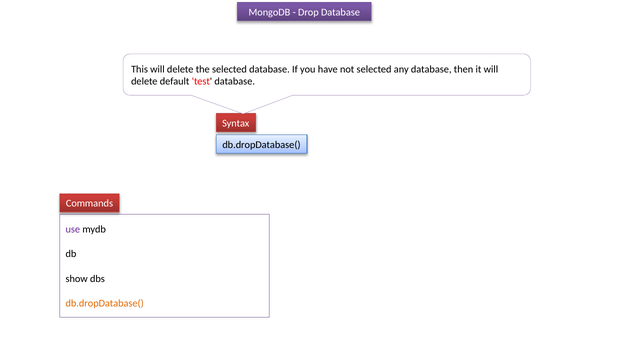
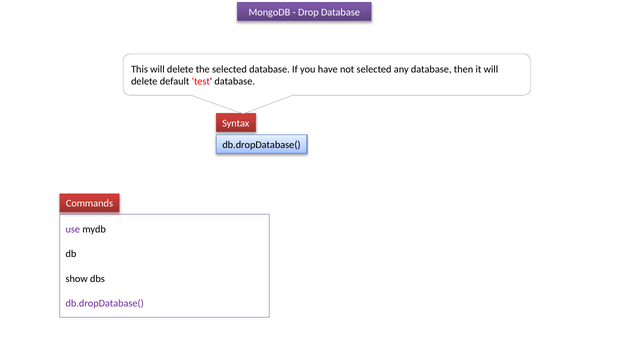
db.dropDatabase( colour: orange -> purple (105, 304)
